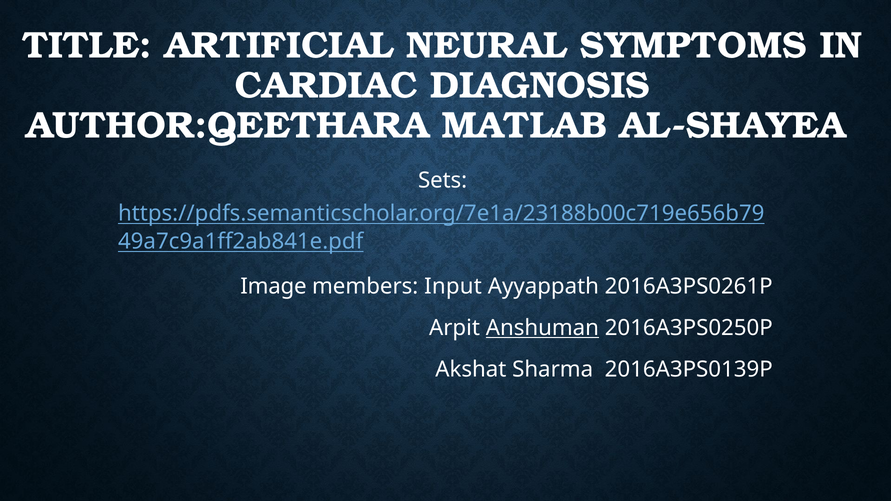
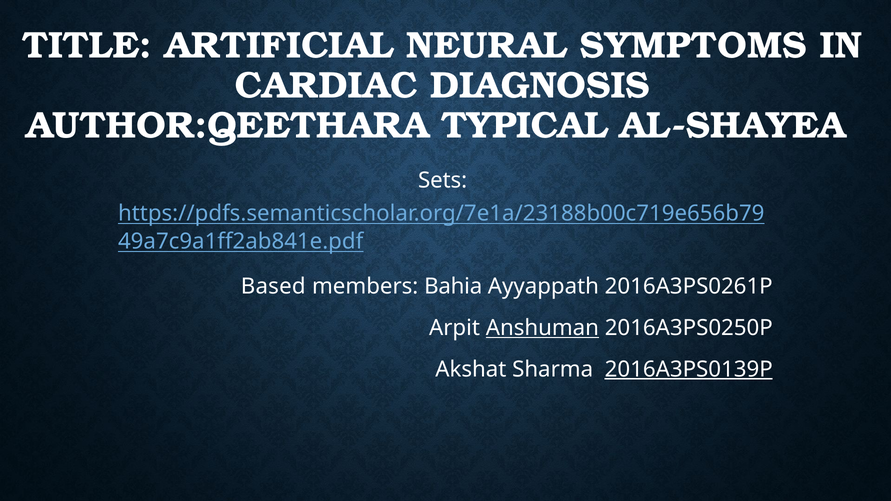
MATLAB: MATLAB -> TYPICAL (525, 126)
Image: Image -> Based (273, 287)
Input: Input -> Bahia (453, 287)
2016A3PS0139P underline: none -> present (689, 369)
